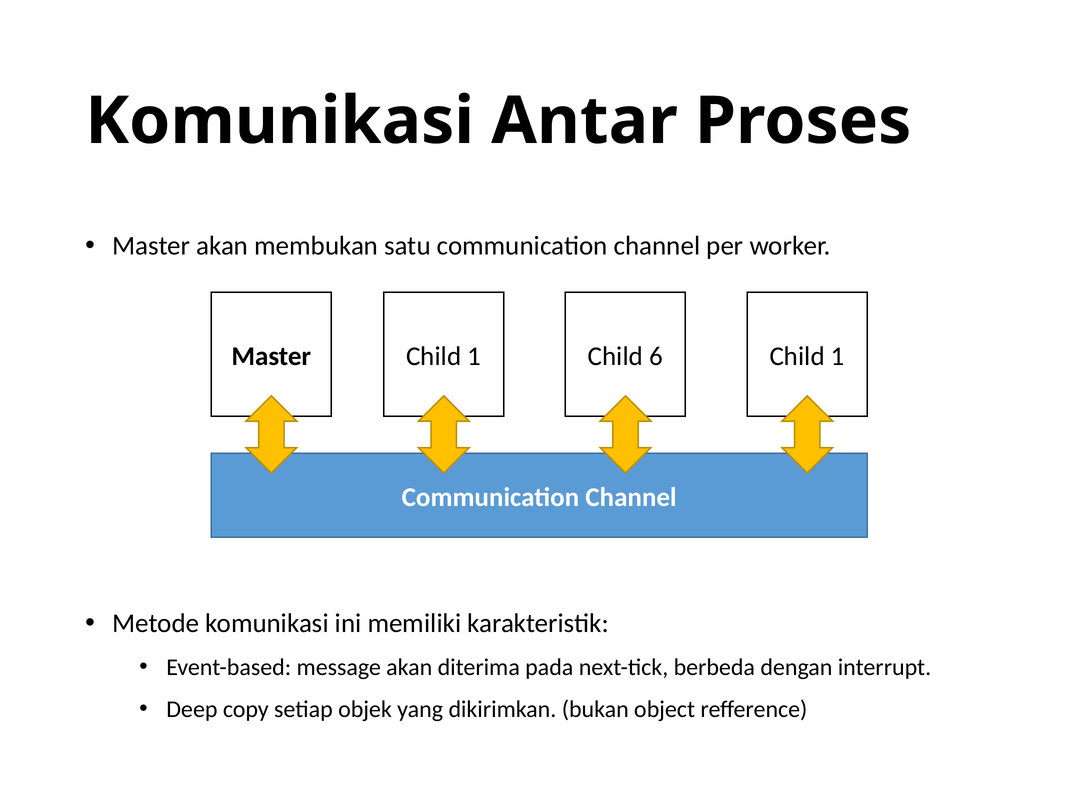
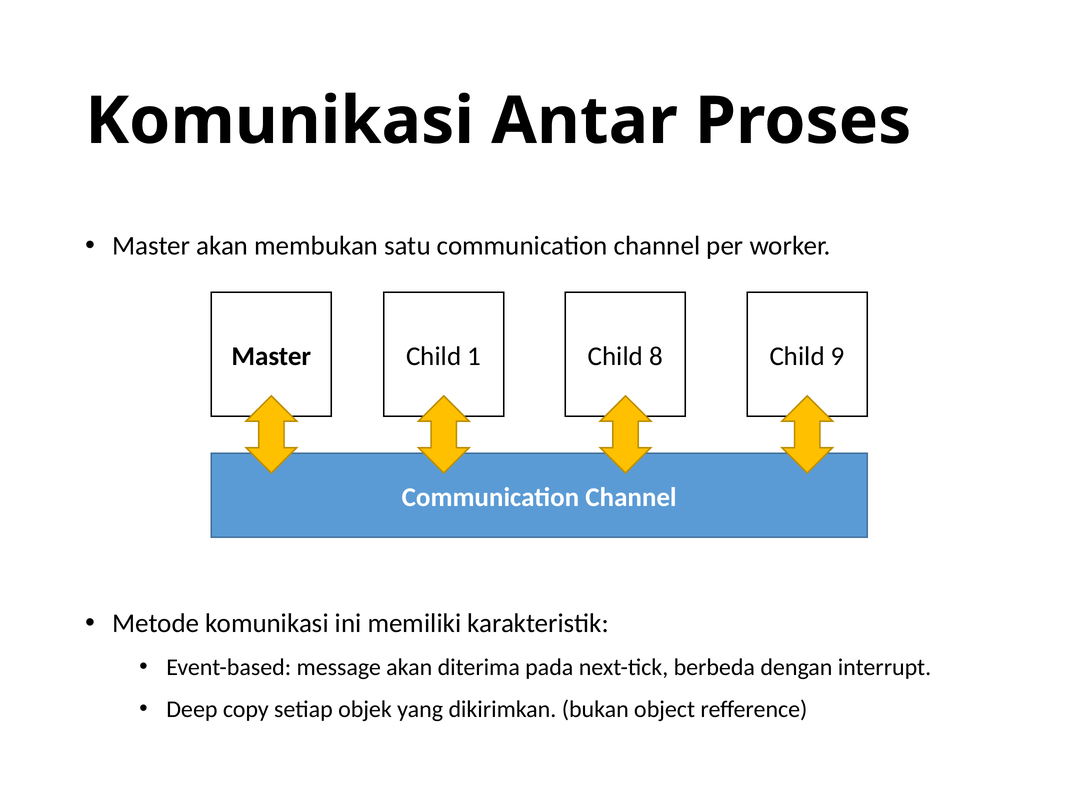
6: 6 -> 8 (656, 356)
1: 1 -> 9 (838, 356)
